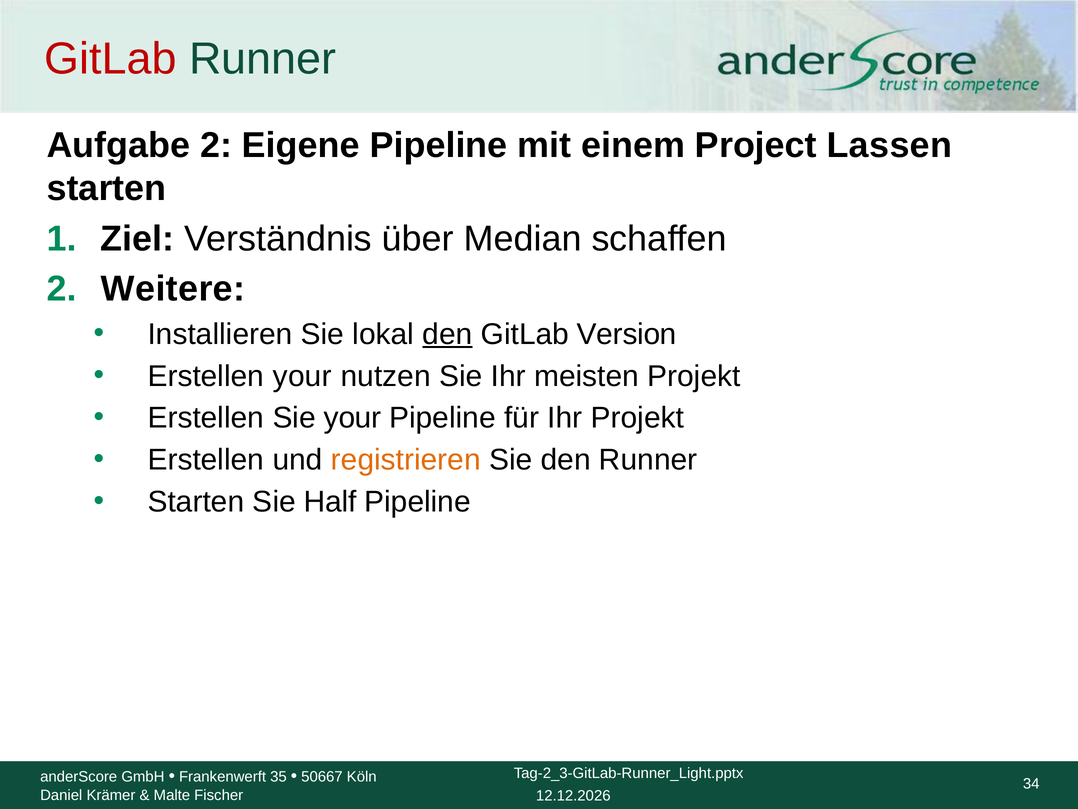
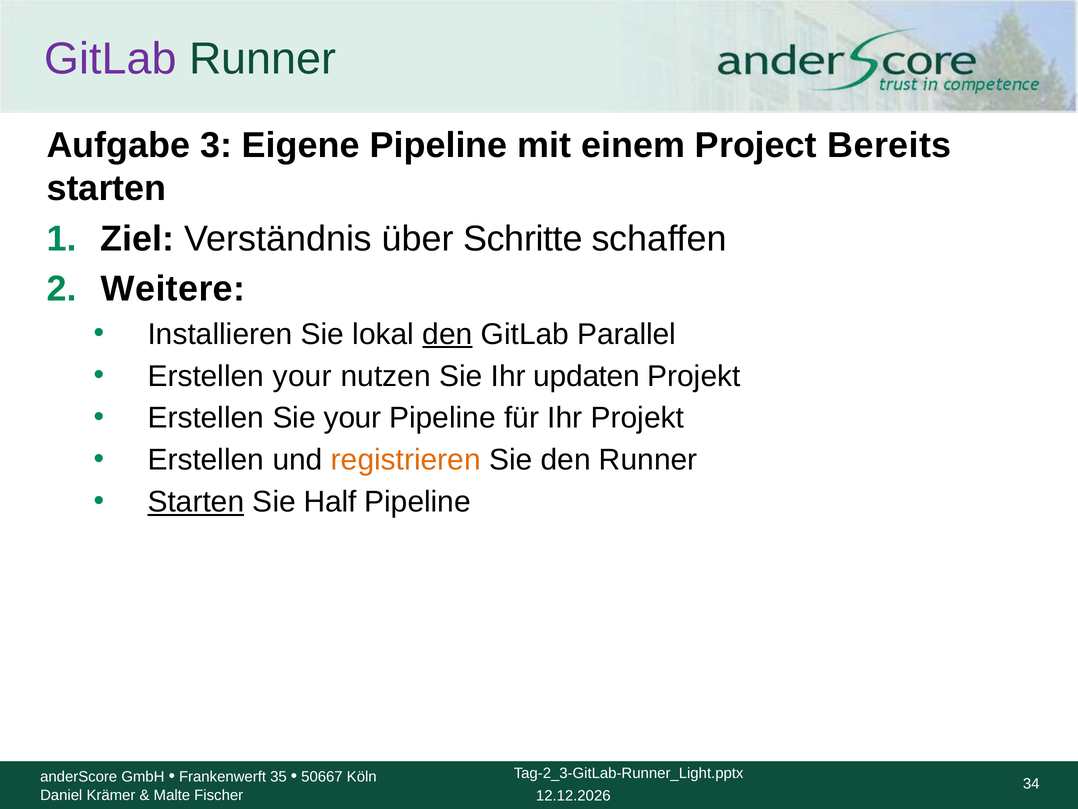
GitLab colour: red -> purple (111, 59)
Aufgabe 2: 2 -> 3 (216, 145)
Lassen: Lassen -> Bereits (889, 145)
Median: Median -> Schritte (523, 239)
Version: Version -> Parallel (627, 334)
meisten: meisten -> updaten (587, 376)
Starten underline: none -> present (196, 502)
